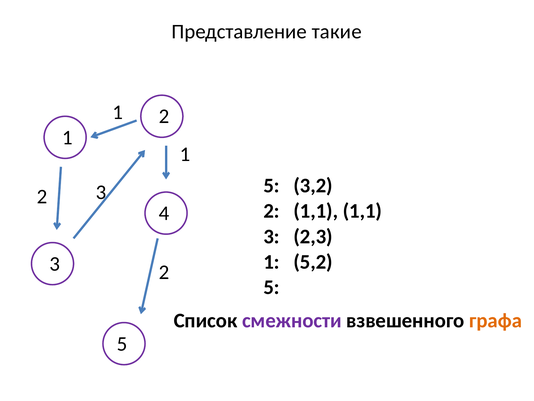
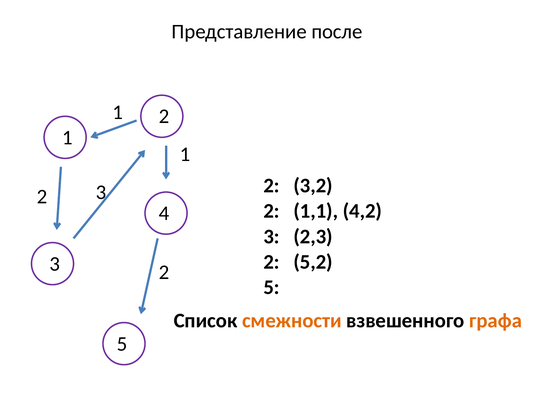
такие: такие -> после (337, 32)
5: 5 -> 2 (272, 185)
1,1 1,1: 1,1 -> 4,2 (362, 211)
1: 1 -> 2 (272, 262)
смежности colour: purple -> orange (292, 320)
